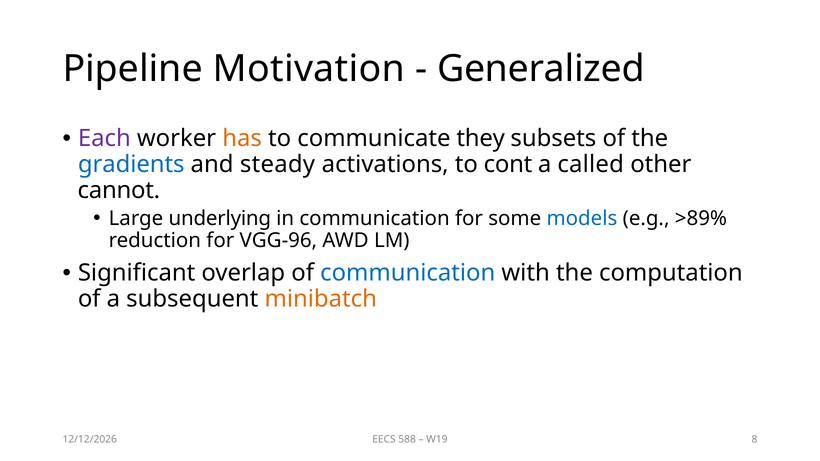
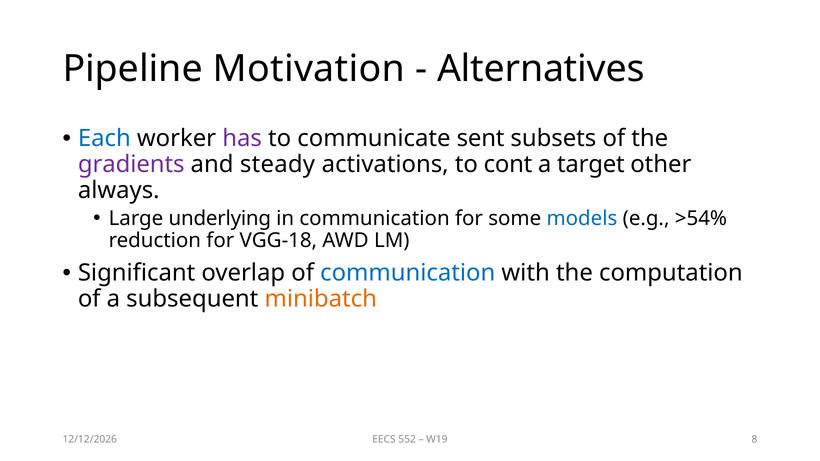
Generalized: Generalized -> Alternatives (541, 69)
Each colour: purple -> blue (104, 139)
has colour: orange -> purple (242, 139)
they: they -> sent (481, 139)
gradients colour: blue -> purple (131, 164)
called: called -> target (591, 164)
cannot: cannot -> always (119, 190)
>89%: >89% -> >54% (701, 219)
VGG-96: VGG-96 -> VGG-18 (278, 241)
588: 588 -> 552 (407, 440)
